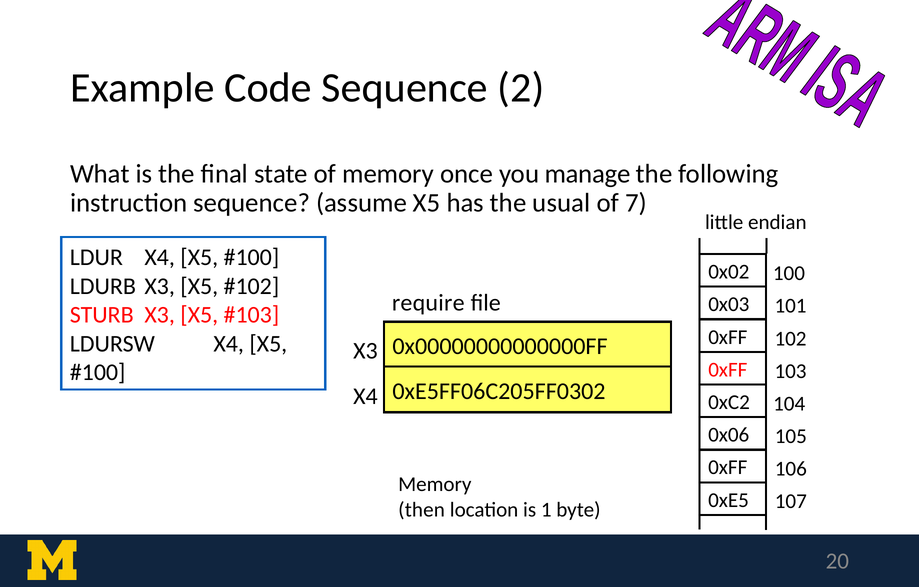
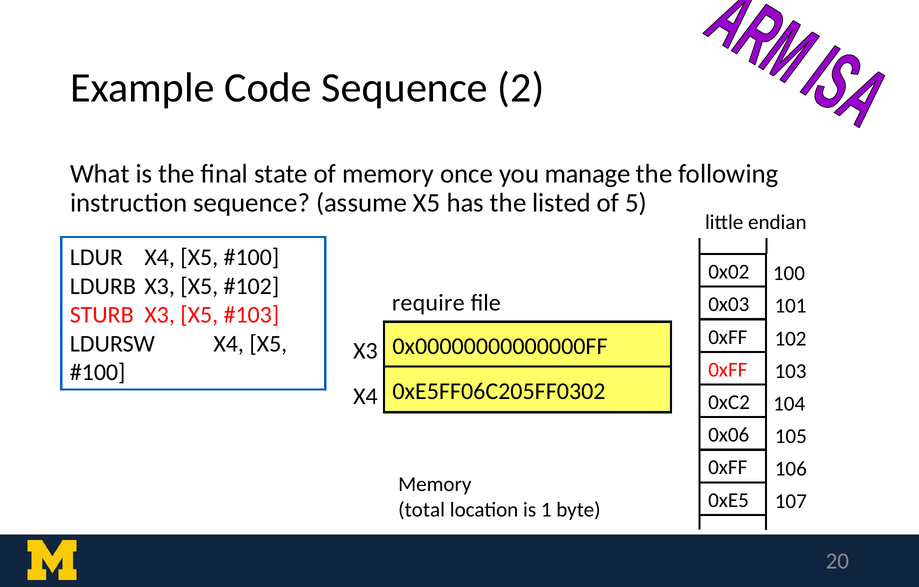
usual: usual -> listed (562, 203)
7: 7 -> 5 (636, 203)
then: then -> total (422, 510)
